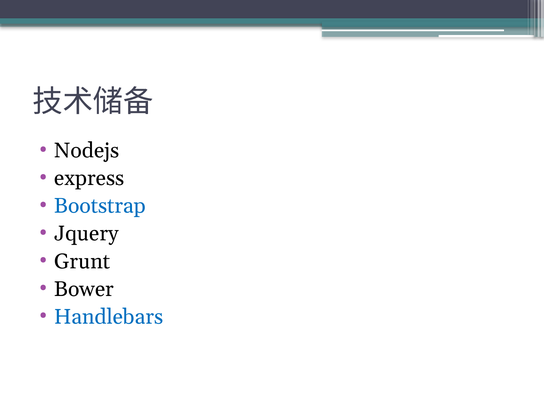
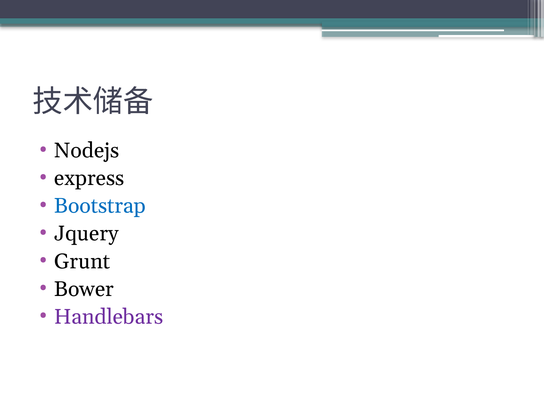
Handlebars colour: blue -> purple (109, 317)
